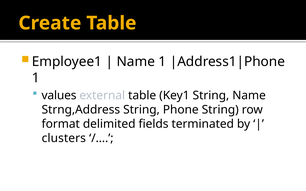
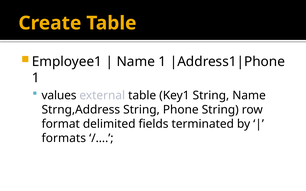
clusters: clusters -> formats (64, 138)
